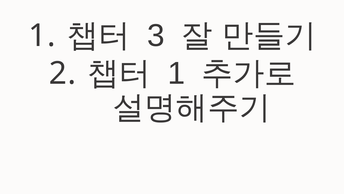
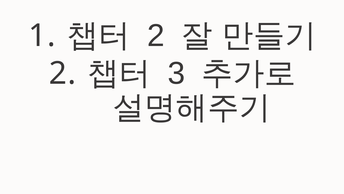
3: 3 -> 2 (156, 36)
1: 1 -> 3 (176, 73)
